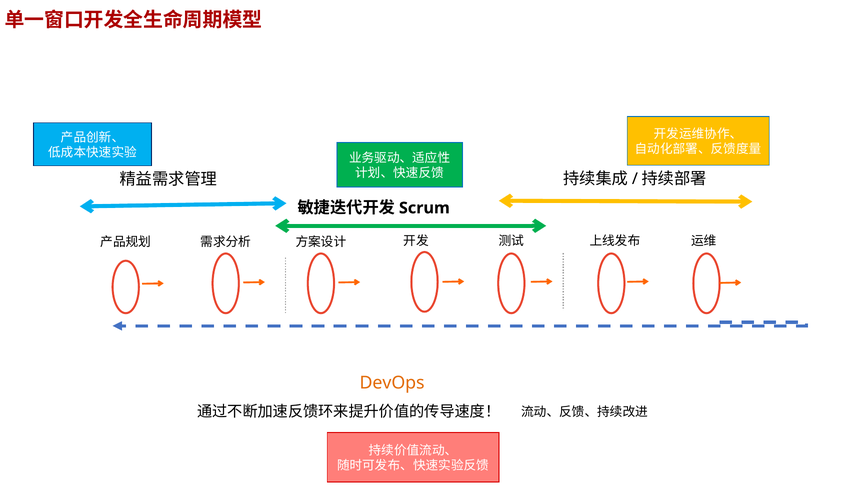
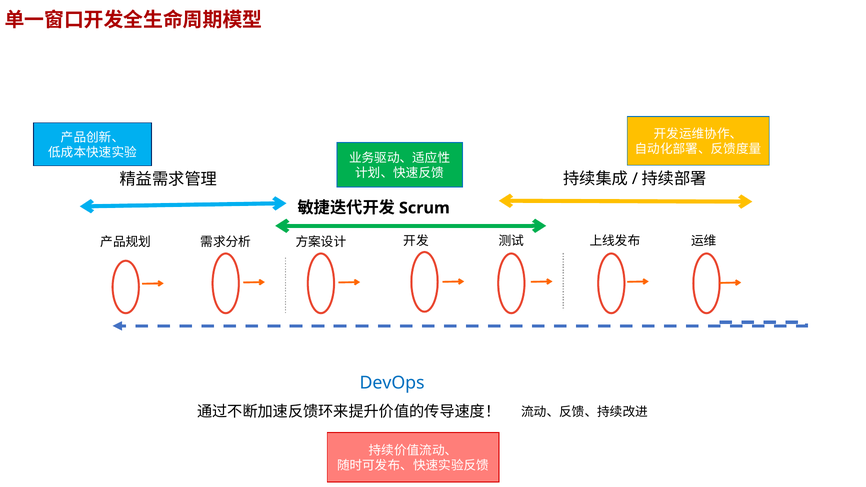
DevOps colour: orange -> blue (392, 383)
